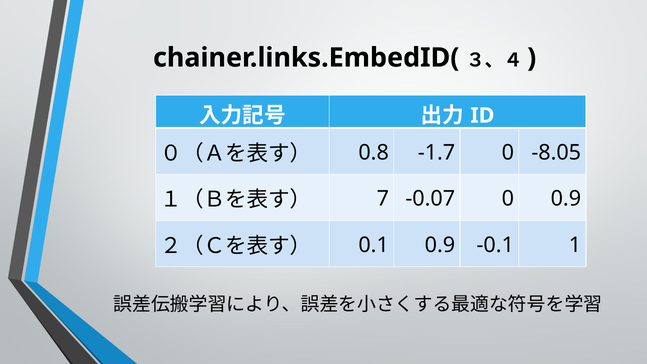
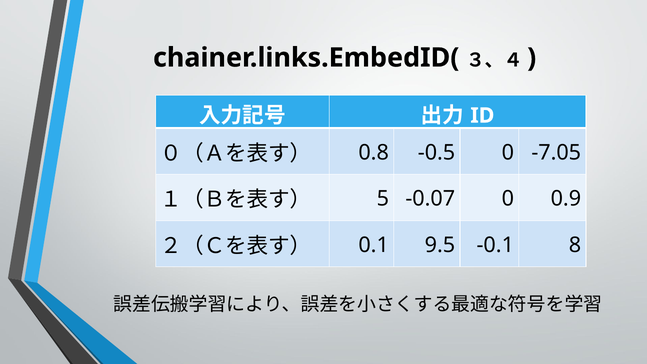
-1.7: -1.7 -> -0.5 (437, 152)
-8.05: -8.05 -> -7.05 (556, 152)
7: 7 -> 5 (383, 199)
0.1 0.9: 0.9 -> 9.5 (440, 245)
1: 1 -> 8 (575, 245)
